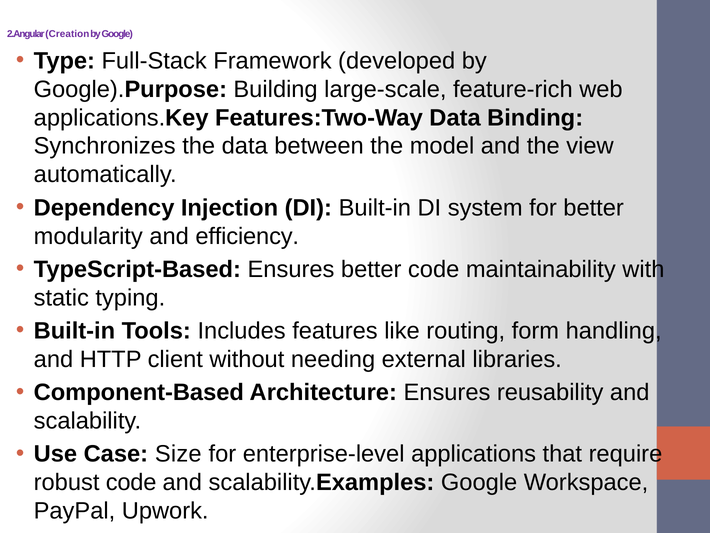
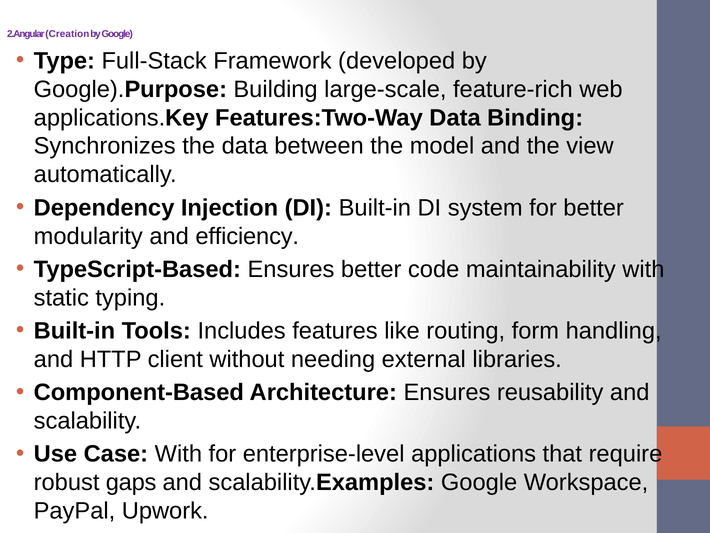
Case Size: Size -> With (178, 454)
robust code: code -> gaps (131, 482)
